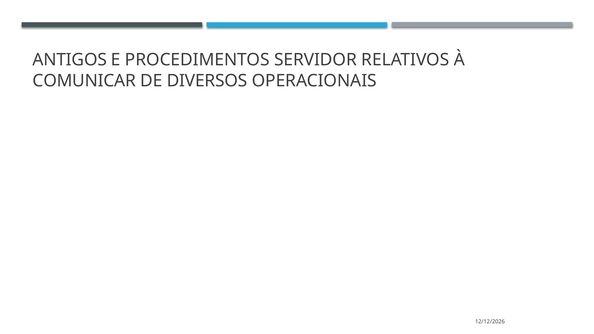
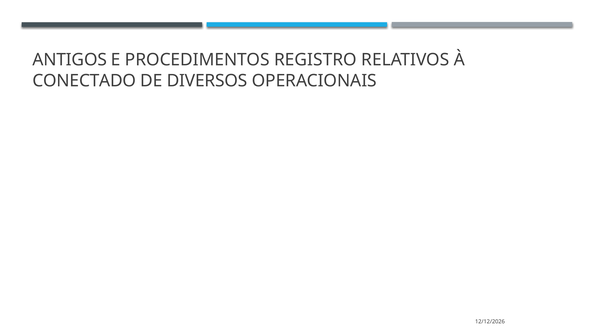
SERVIDOR: SERVIDOR -> REGISTRO (315, 60)
COMUNICAR: COMUNICAR -> CONECTADO (84, 81)
